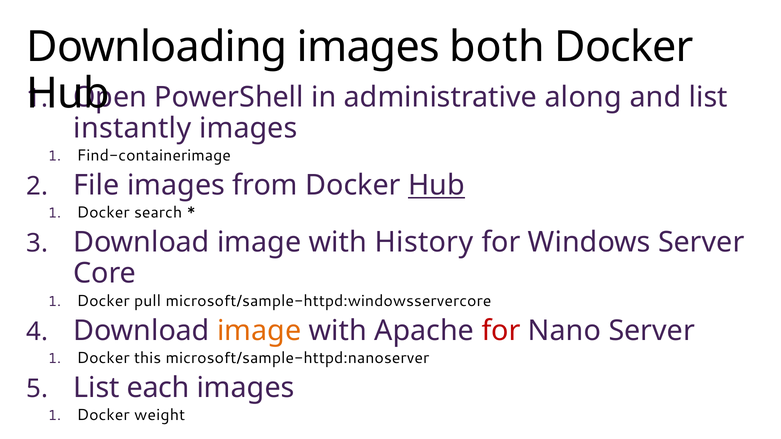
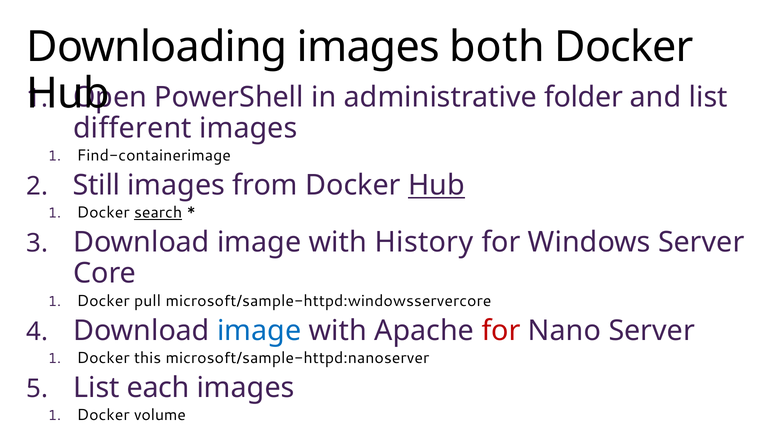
along: along -> folder (584, 97)
instantly: instantly -> different (132, 128)
File: File -> Still (97, 185)
search underline: none -> present (158, 213)
image colour: orange -> blue (259, 331)
weight: weight -> volume (160, 415)
